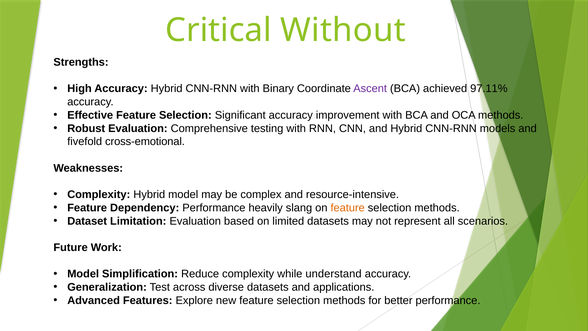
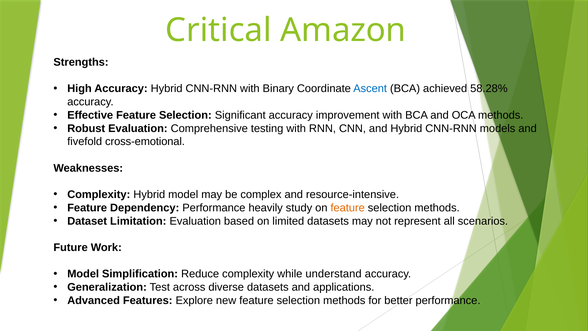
Without: Without -> Amazon (343, 30)
Ascent colour: purple -> blue (370, 89)
97.11%: 97.11% -> 58.28% (489, 89)
slang: slang -> study (299, 208)
